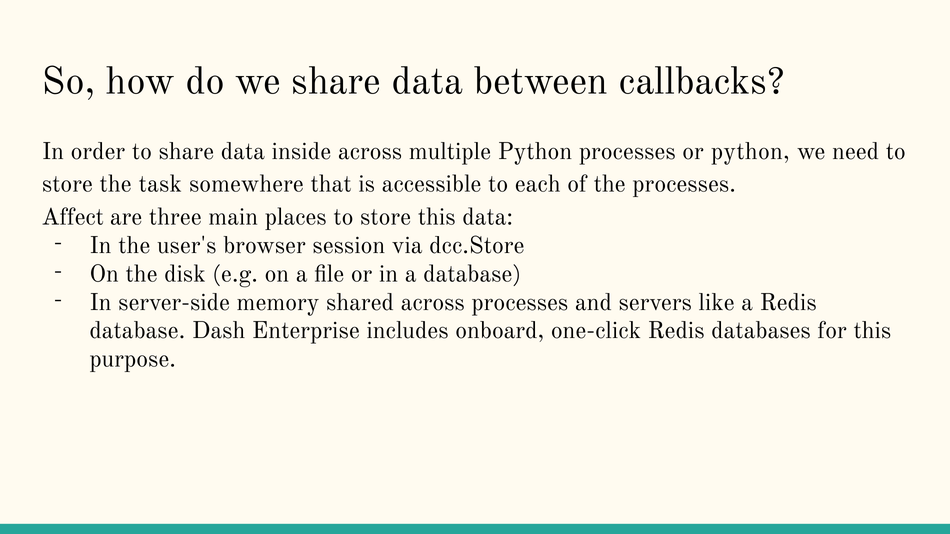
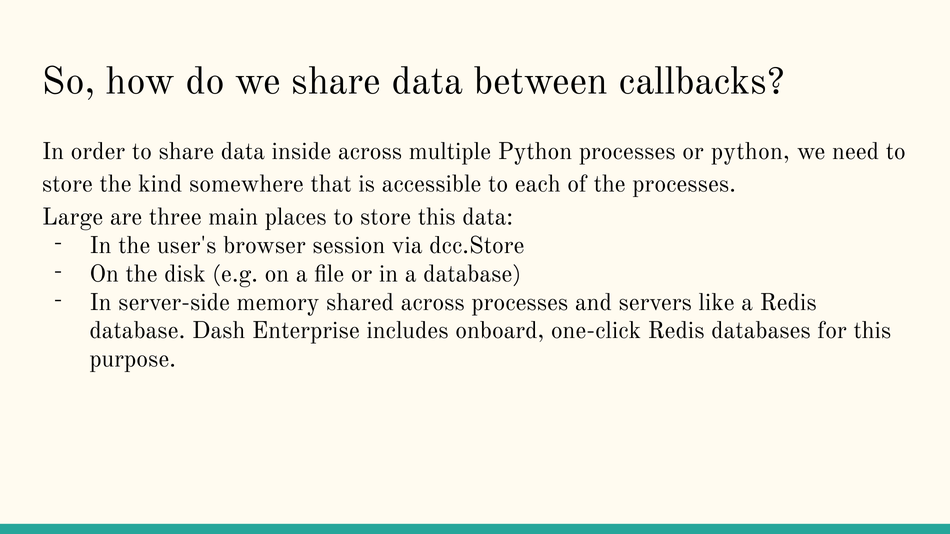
task: task -> kind (160, 184)
Affect: Affect -> Large (73, 217)
